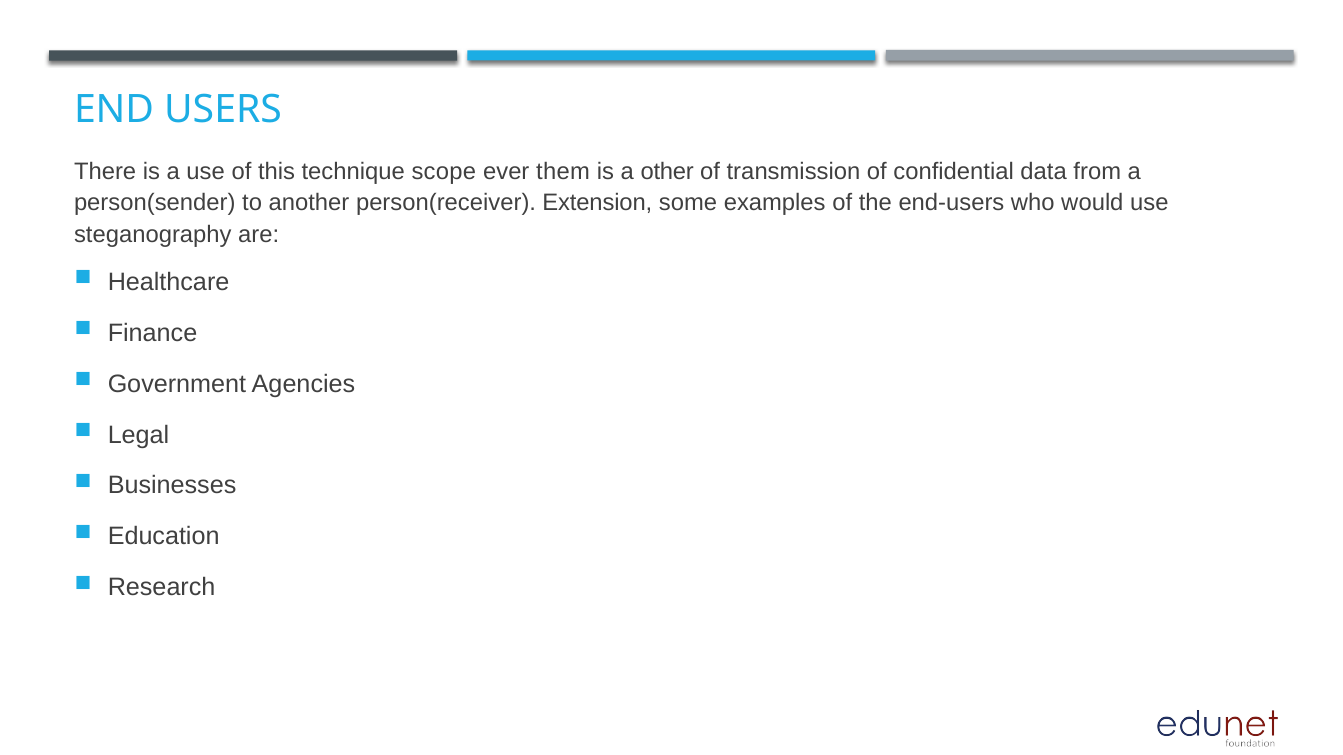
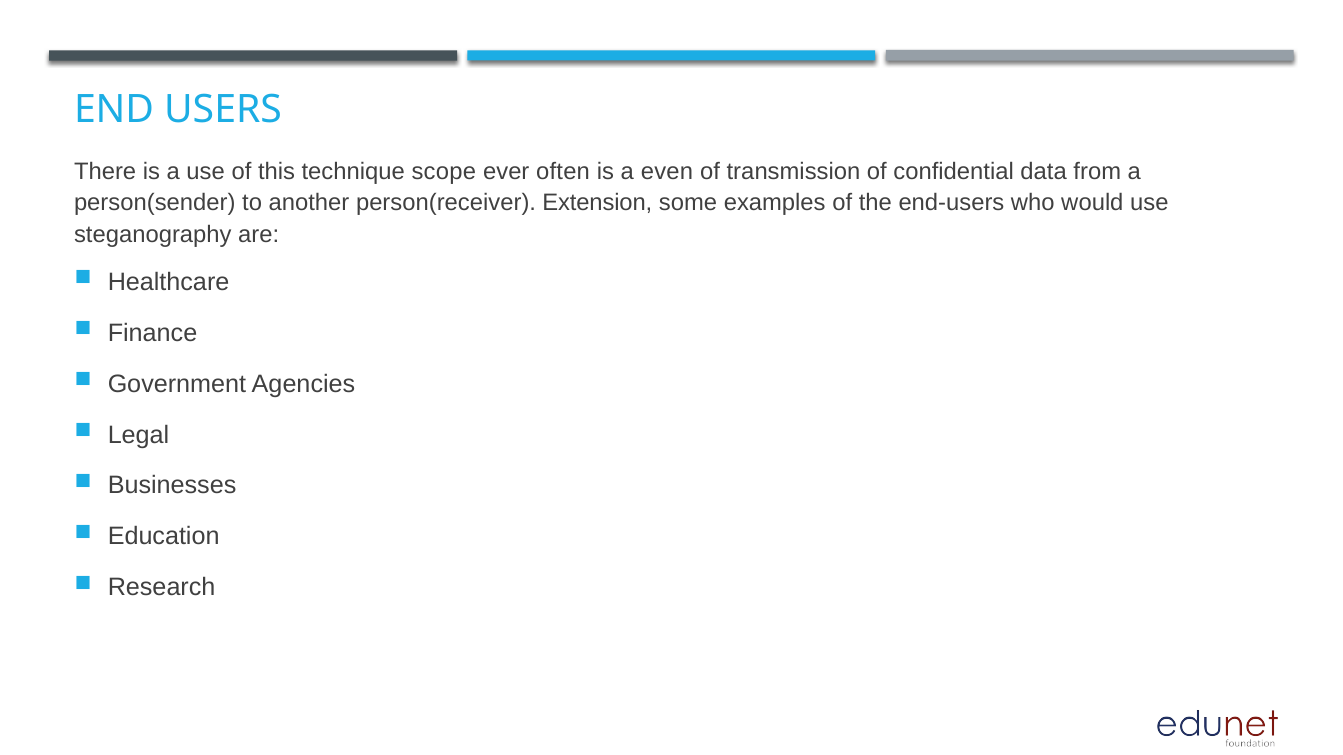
them: them -> often (563, 172)
other: other -> even (667, 172)
